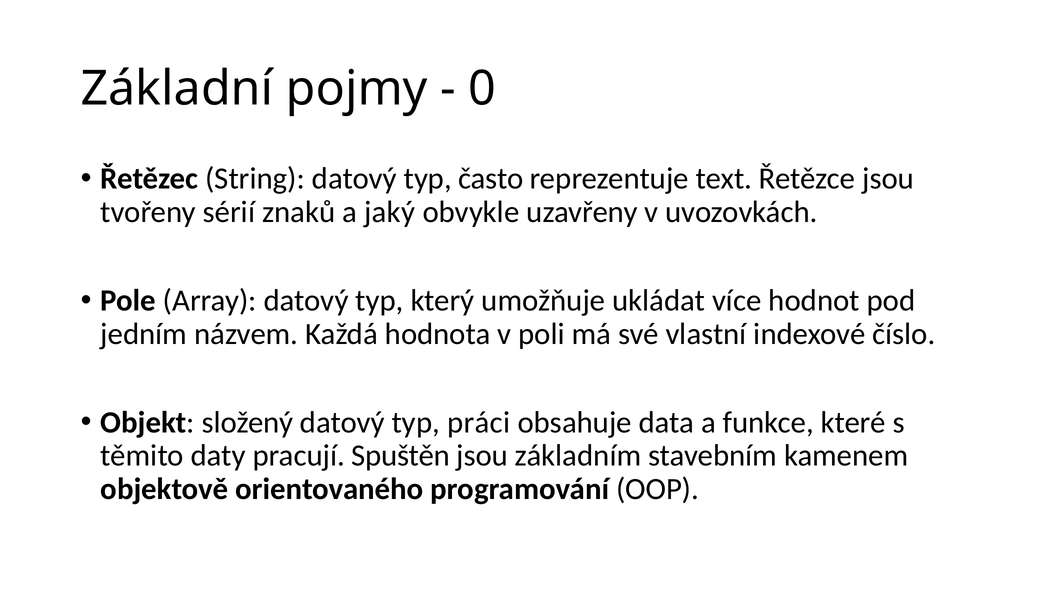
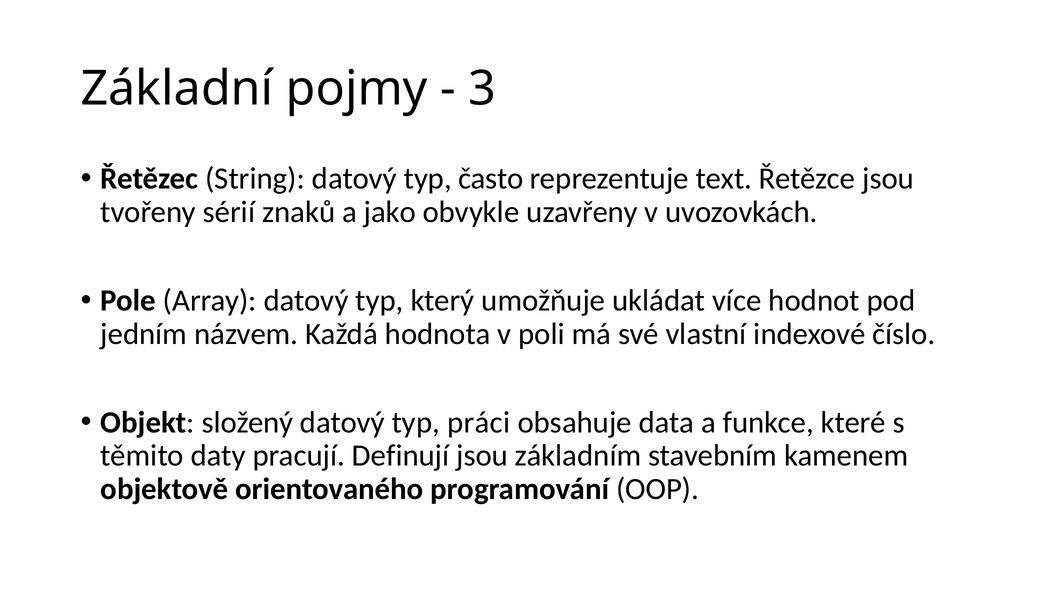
0: 0 -> 3 (482, 89)
jaký: jaký -> jako (390, 212)
Spuštěn: Spuštěn -> Definují (401, 456)
